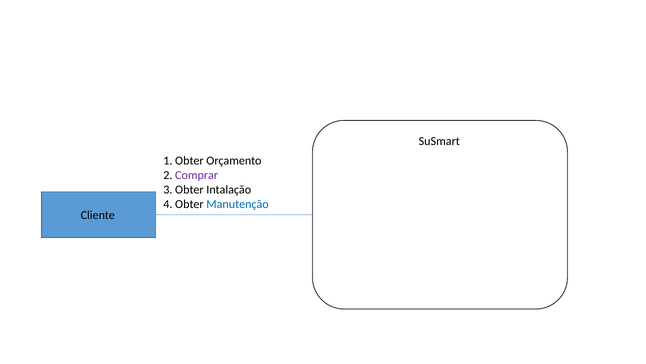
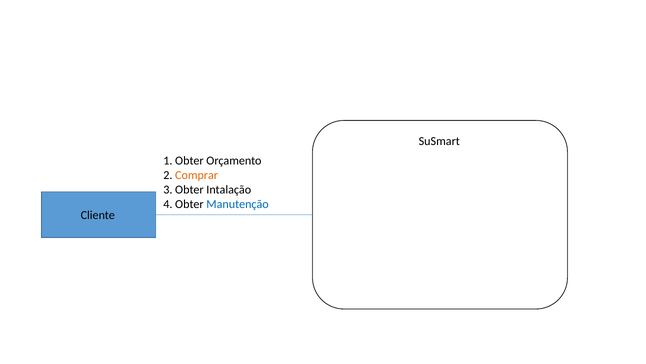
Comprar colour: purple -> orange (197, 175)
